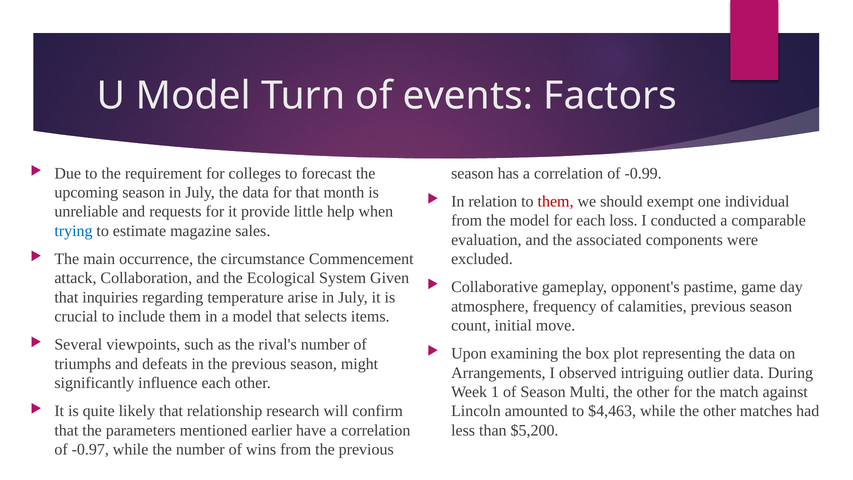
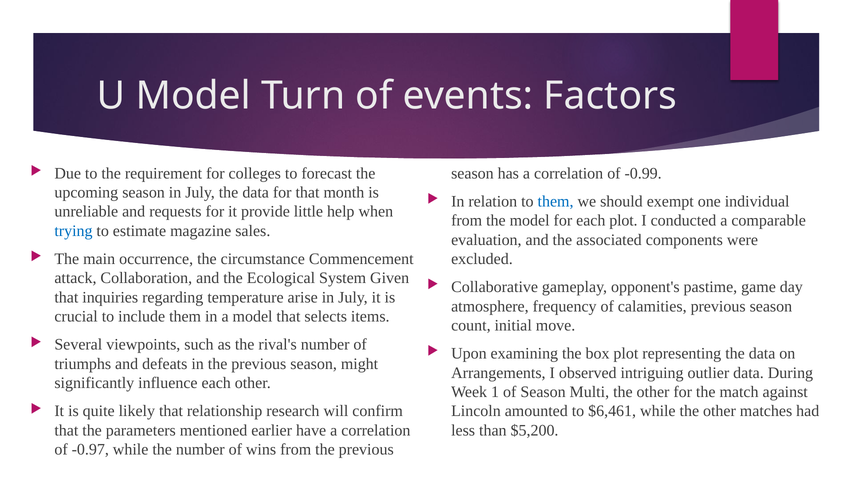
them colour: red -> blue (556, 201)
each loss: loss -> plot (623, 220)
$4,463: $4,463 -> $6,461 (612, 411)
